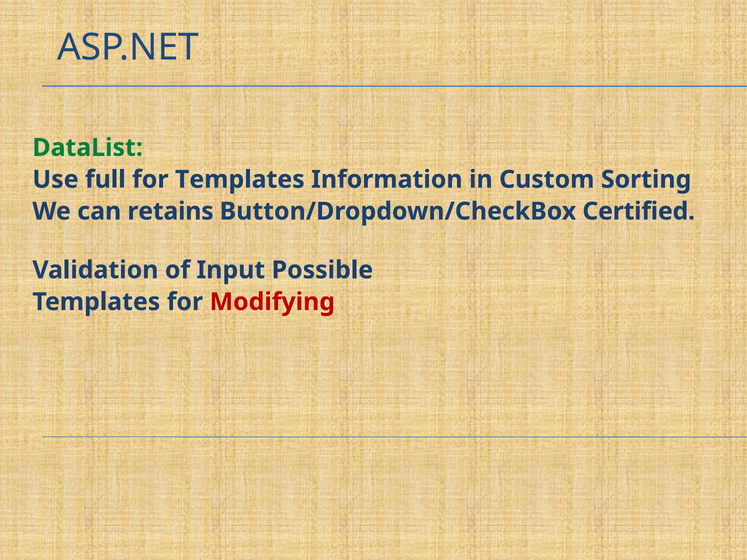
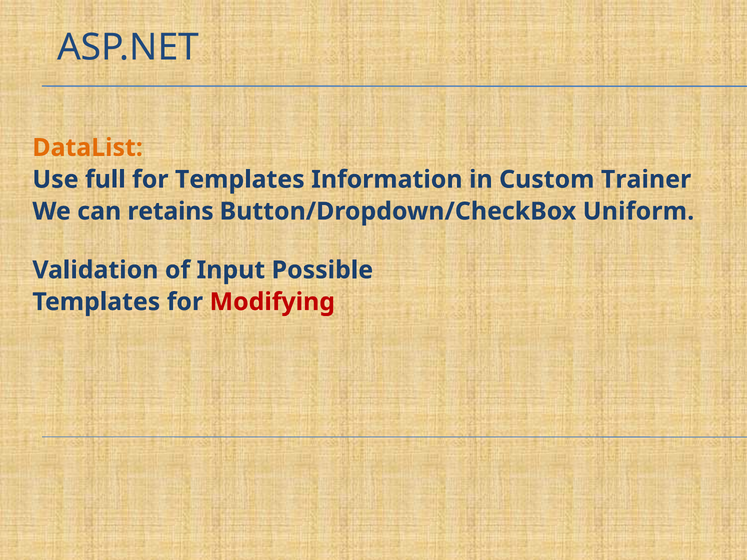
DataList colour: green -> orange (88, 148)
Sorting: Sorting -> Trainer (646, 180)
Certified: Certified -> Uniform (638, 211)
